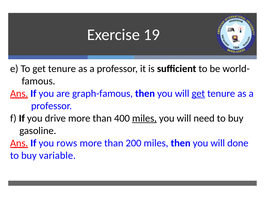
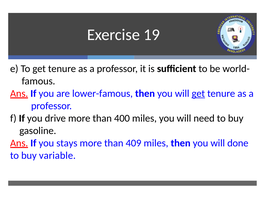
graph-famous: graph-famous -> lower-famous (102, 93)
miles underline: present -> none (144, 118)
rows: rows -> stays (67, 143)
200: 200 -> 409 (134, 143)
